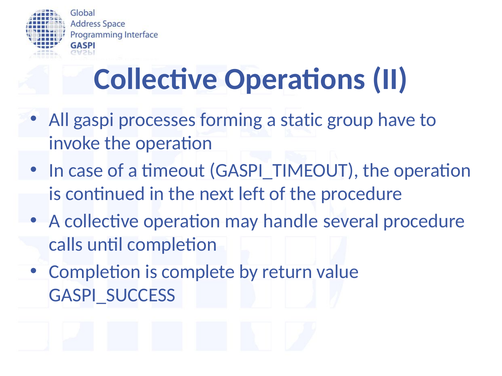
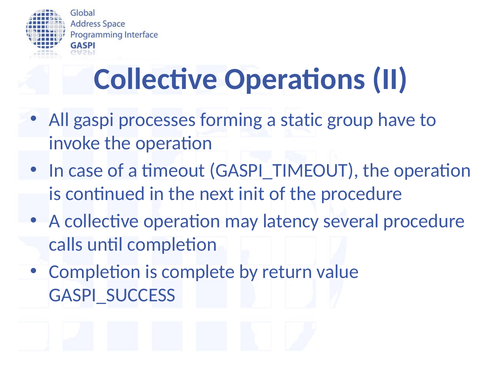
left: left -> init (252, 194)
handle: handle -> latency (291, 221)
